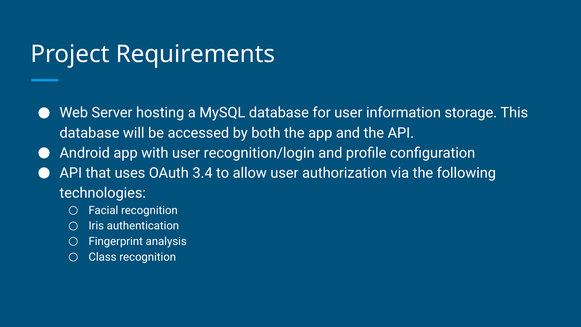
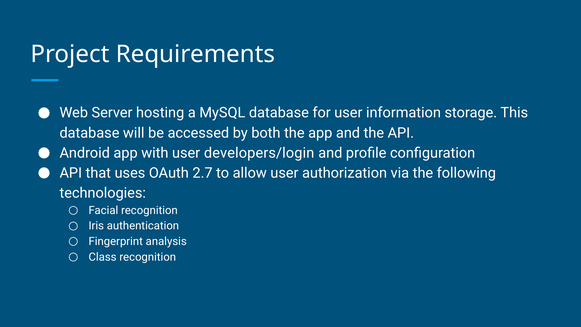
recognition/login: recognition/login -> developers/login (259, 153)
3.4: 3.4 -> 2.7 (203, 173)
